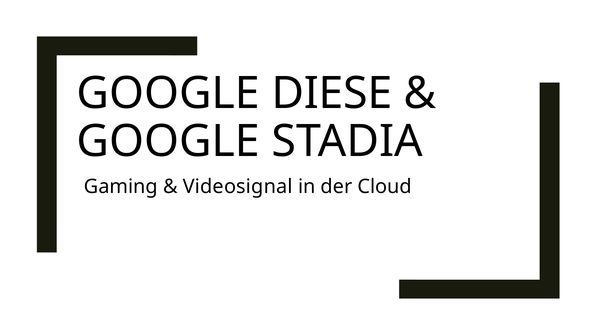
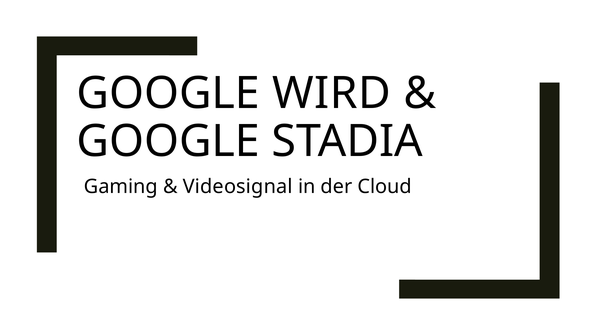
DIESE: DIESE -> WIRD (331, 93)
